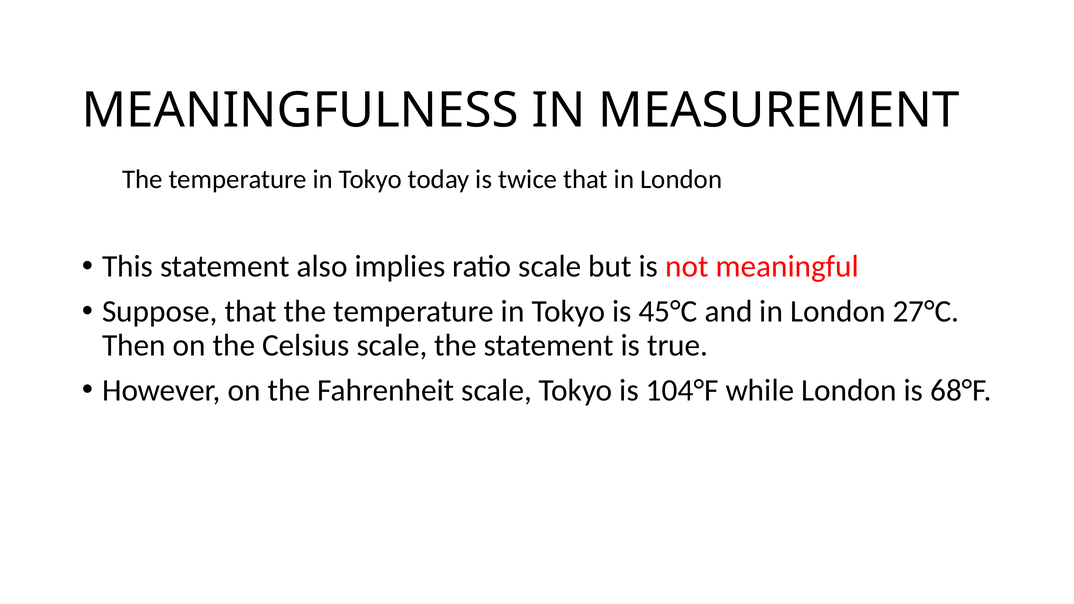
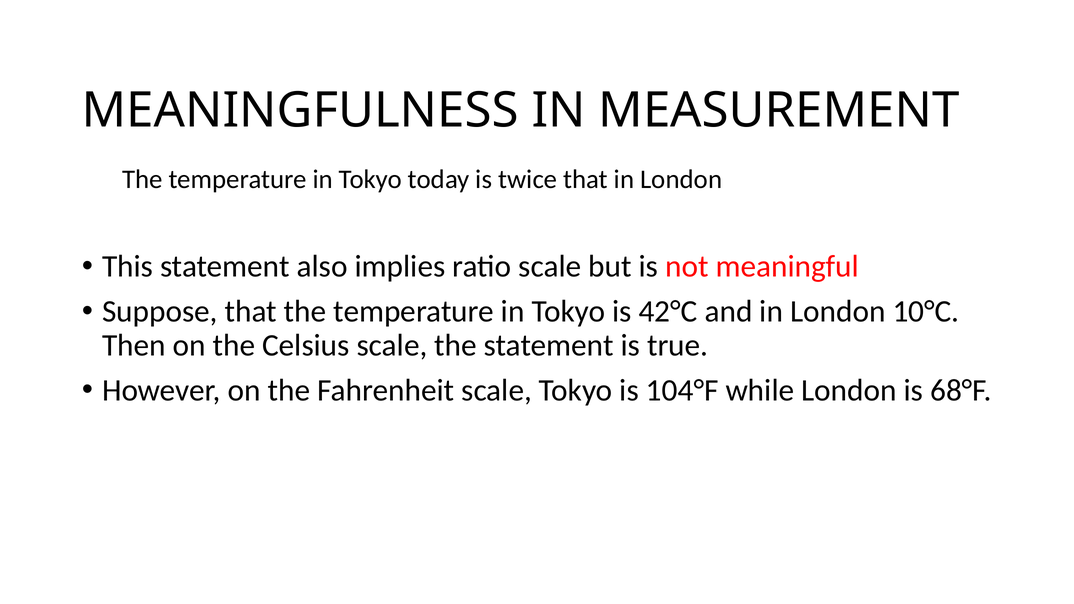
45°C: 45°C -> 42°C (668, 312)
27°C: 27°C -> 10°C (926, 312)
